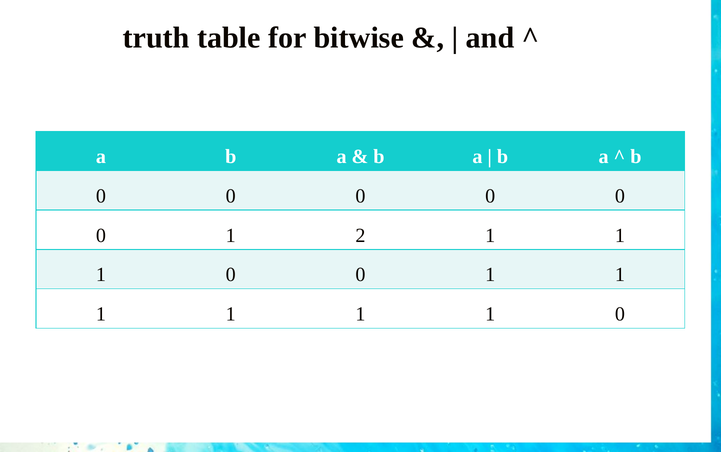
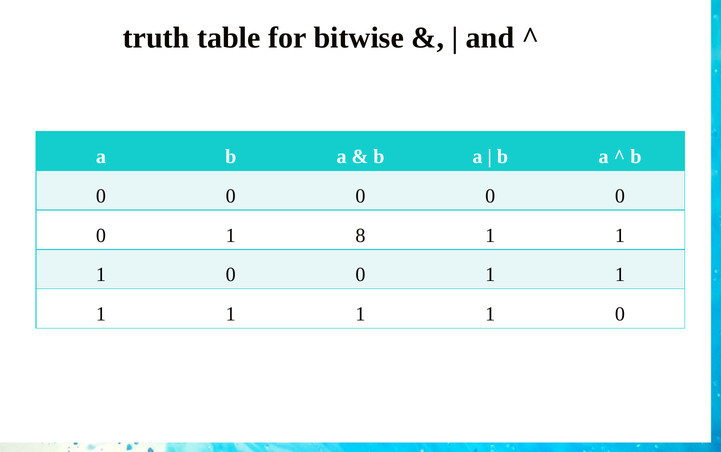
2: 2 -> 8 (360, 235)
